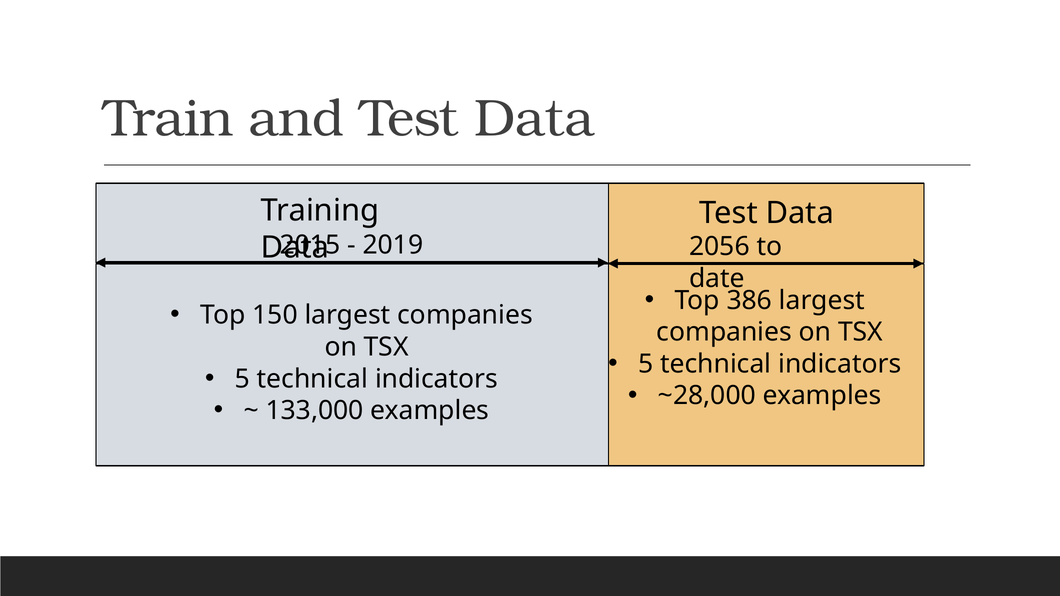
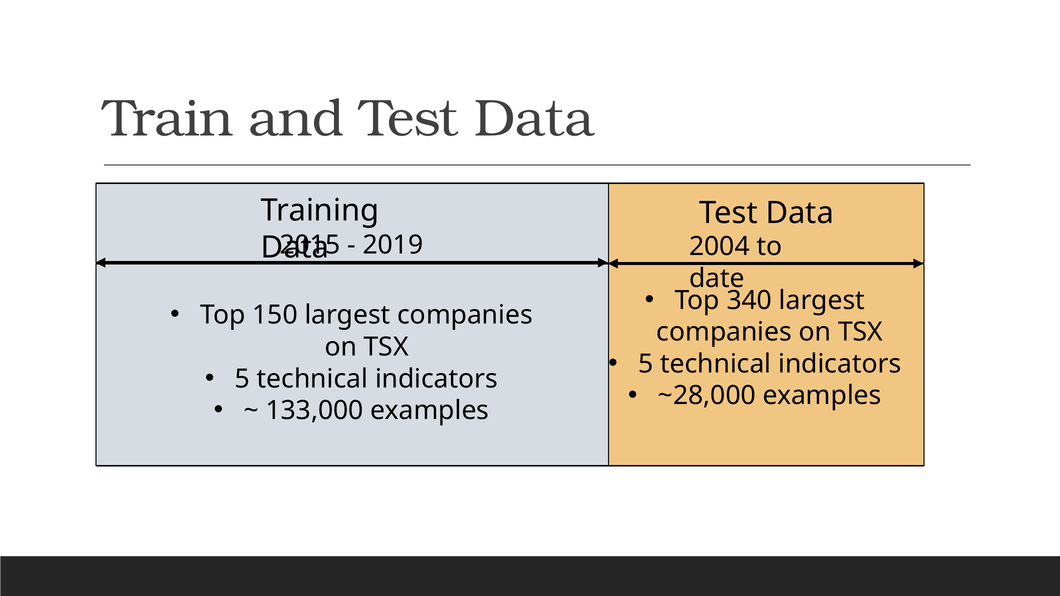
2056: 2056 -> 2004 (719, 247)
386: 386 -> 340 (749, 301)
